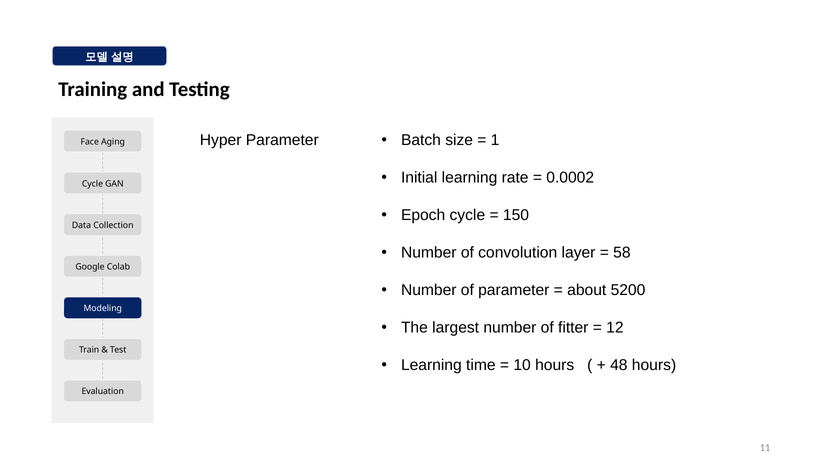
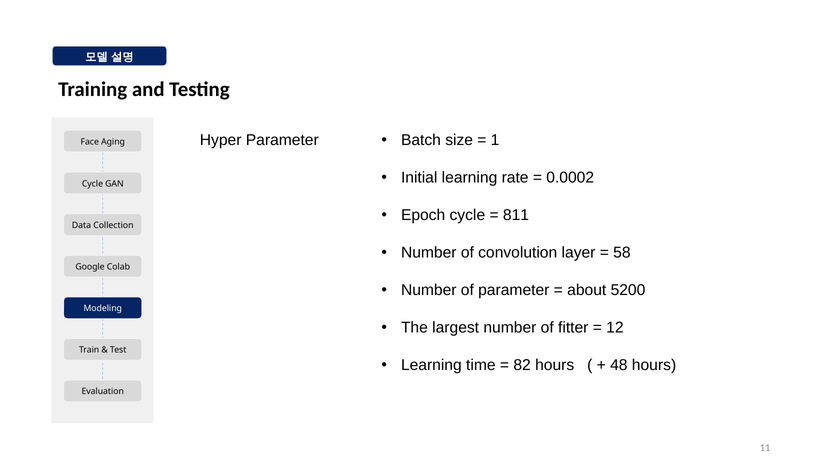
150: 150 -> 811 (516, 215)
10: 10 -> 82 (522, 365)
